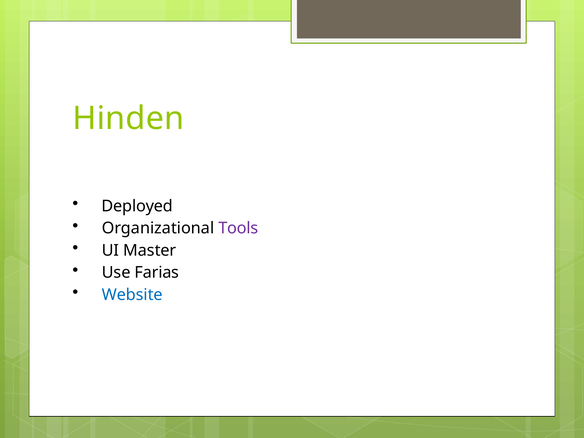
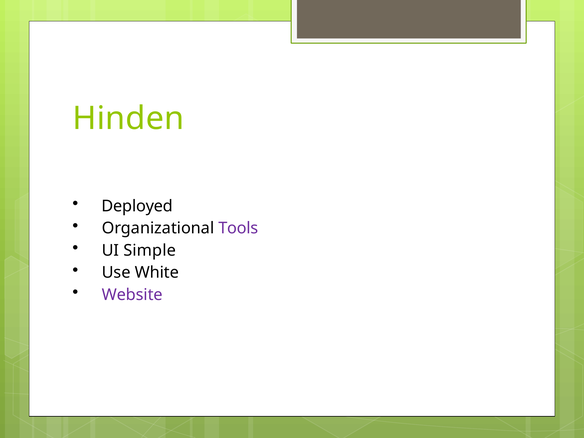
Master: Master -> Simple (150, 250)
Farias: Farias -> White (157, 273)
Website colour: blue -> purple (132, 295)
